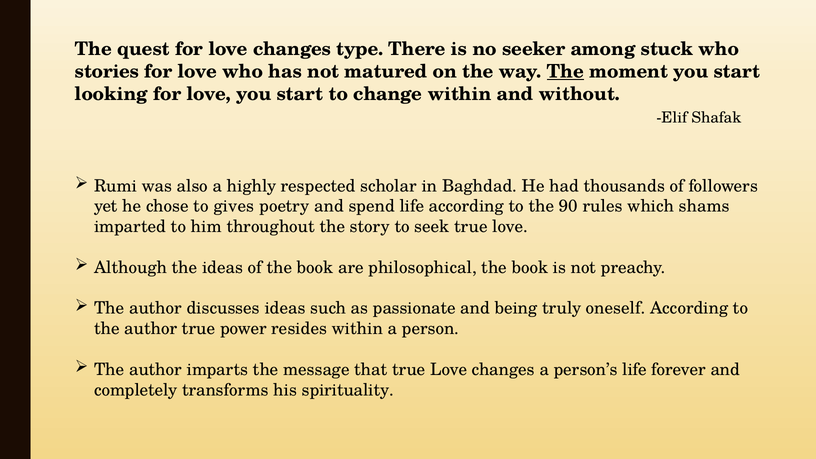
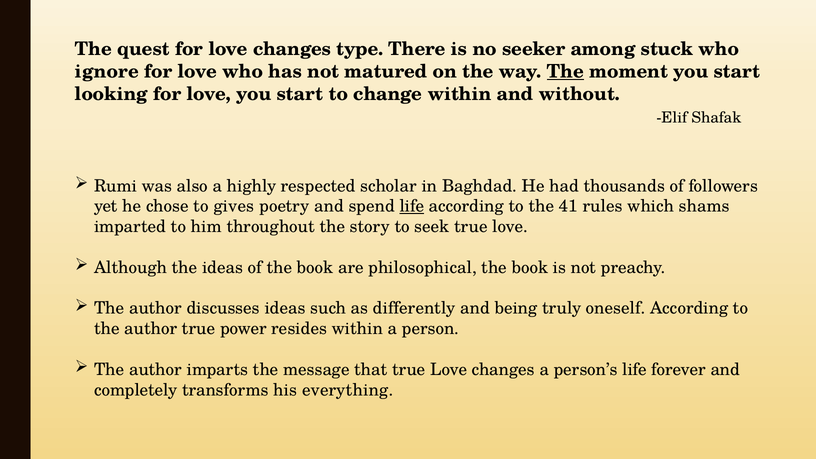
stories: stories -> ignore (107, 72)
life underline: none -> present (412, 206)
90: 90 -> 41 (568, 206)
passionate: passionate -> differently (414, 308)
spirituality: spirituality -> everything (348, 390)
